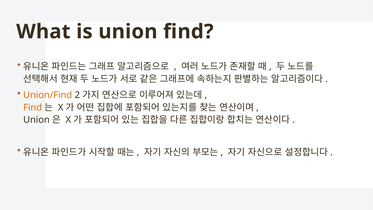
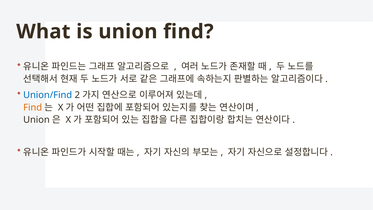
Union/Find colour: orange -> blue (48, 95)
